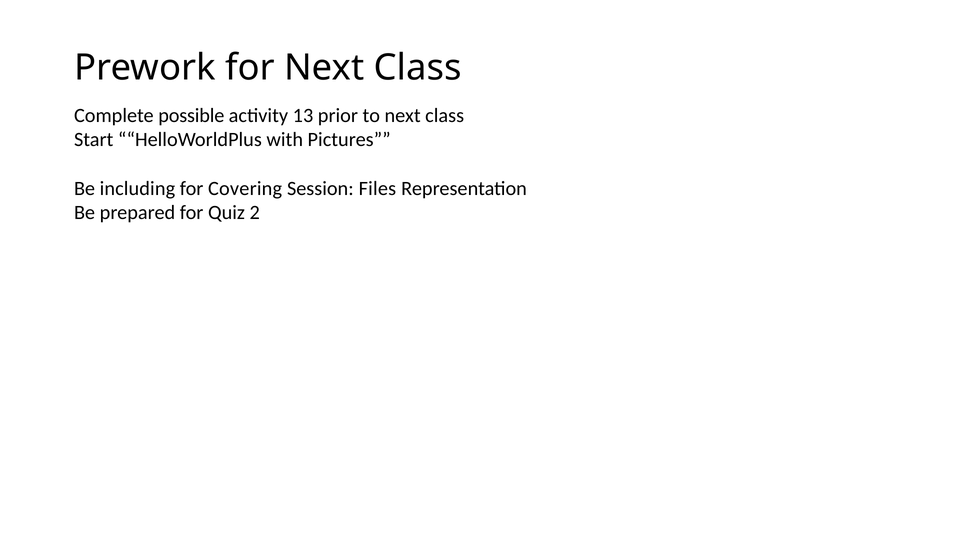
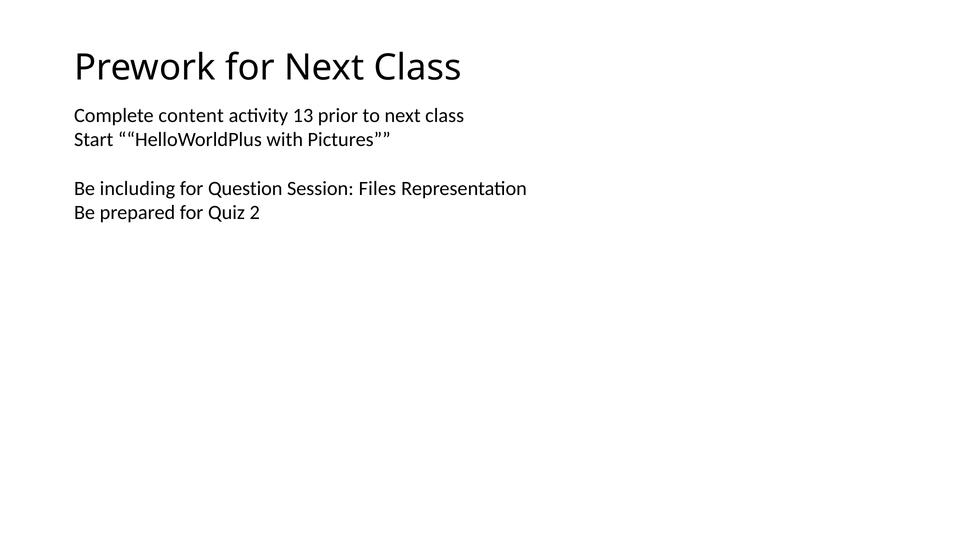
possible: possible -> content (191, 115)
Covering: Covering -> Question (245, 188)
